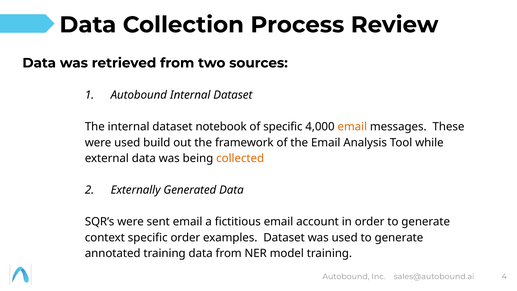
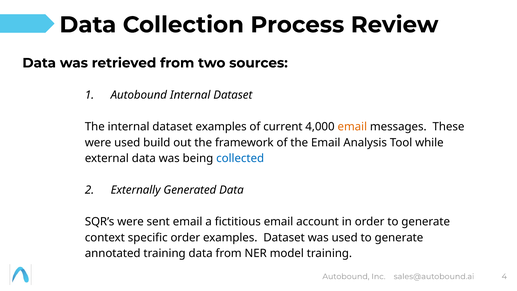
dataset notebook: notebook -> examples (221, 127)
of specific: specific -> current (283, 127)
collected colour: orange -> blue (240, 158)
